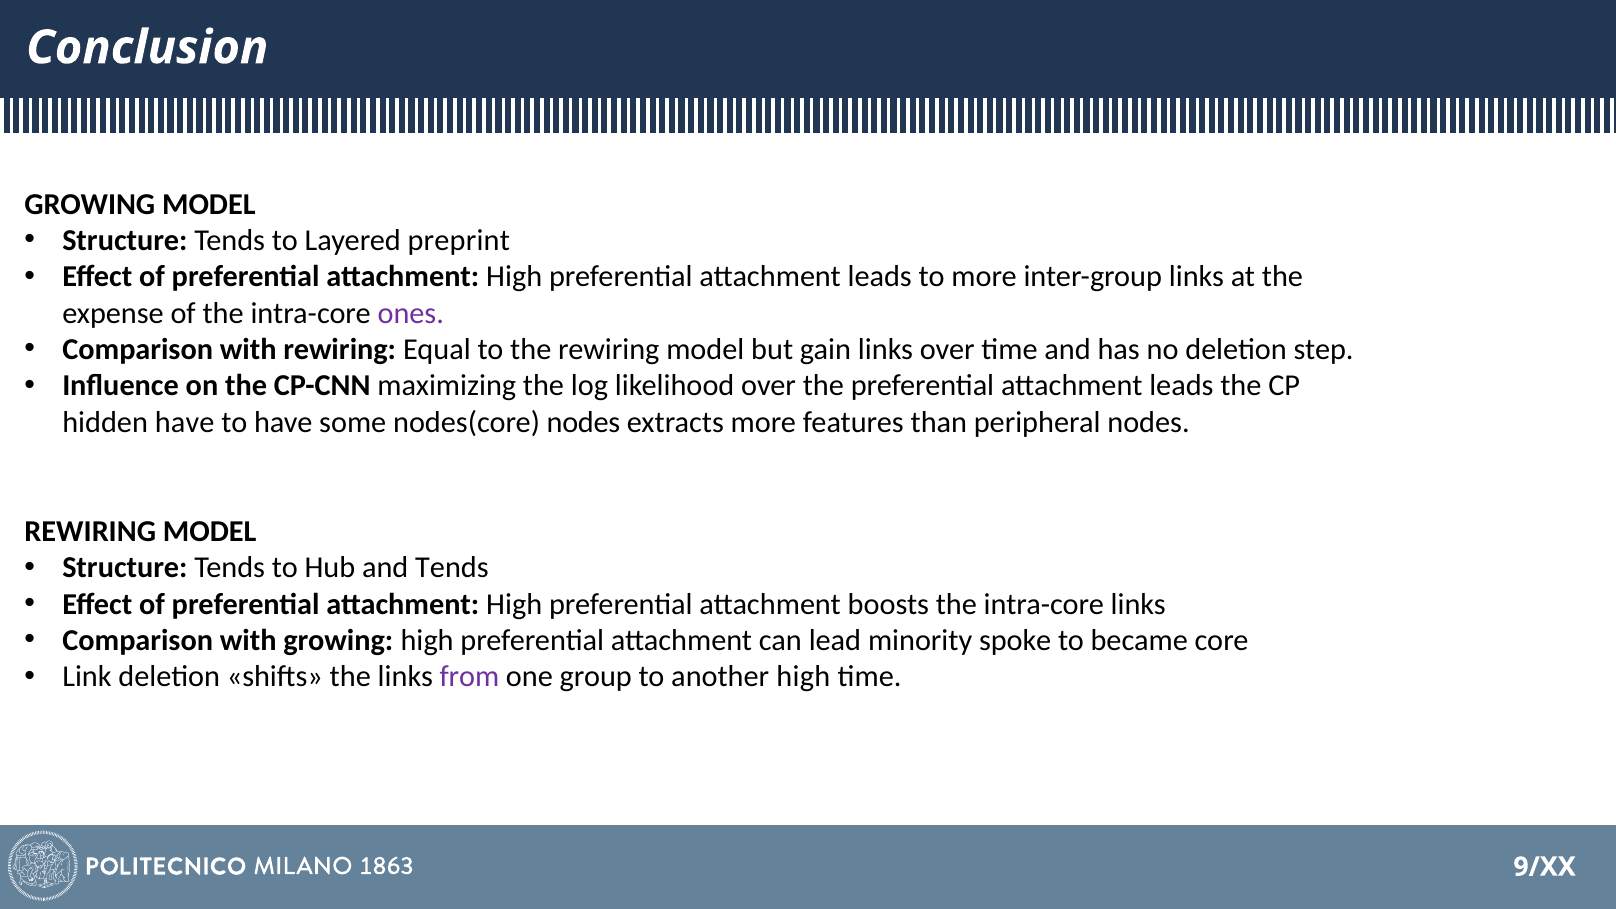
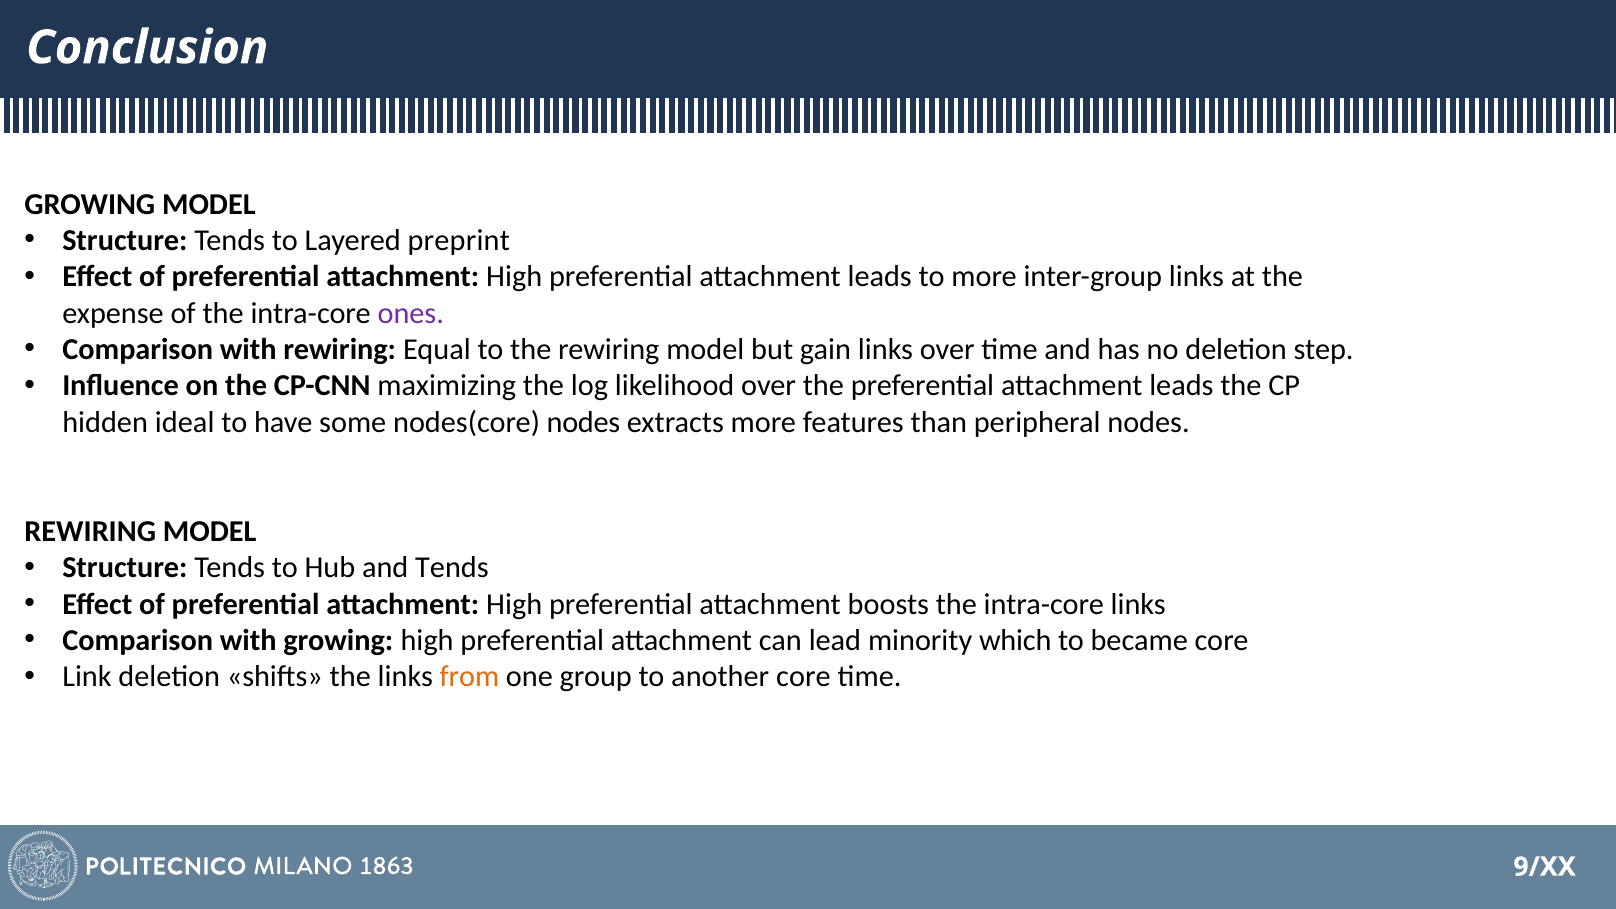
hidden have: have -> ideal (185, 422)
spoke: spoke -> which (1015, 640)
from colour: purple -> orange (469, 677)
another high: high -> core (803, 677)
